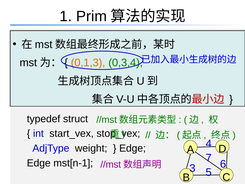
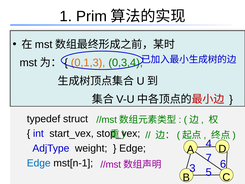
Edge colour: black -> blue (39, 163)
